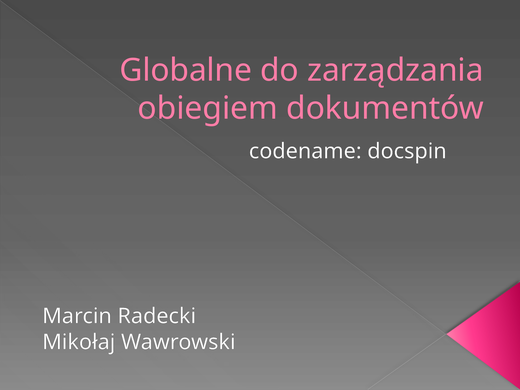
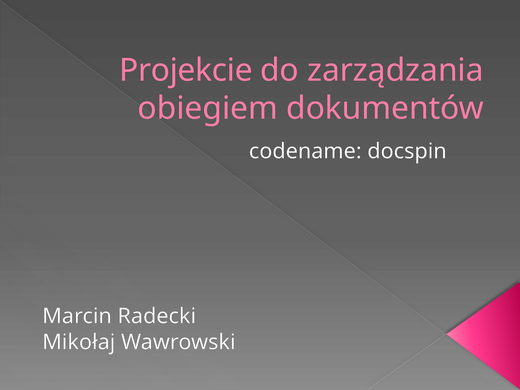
Globalne: Globalne -> Projekcie (186, 70)
